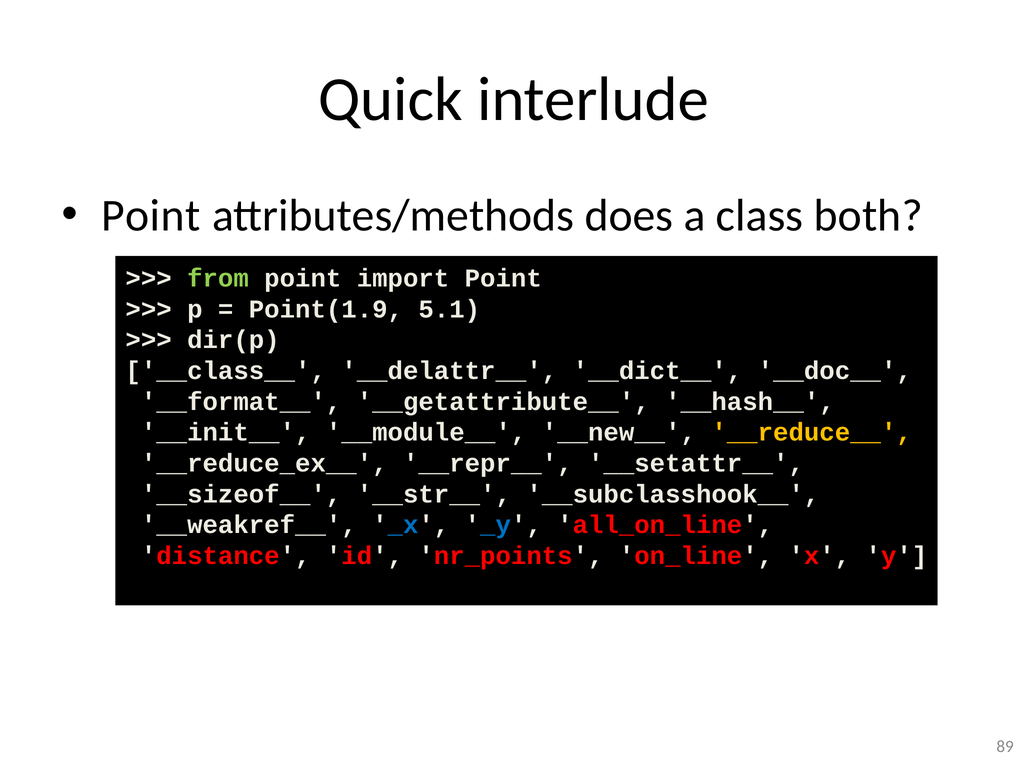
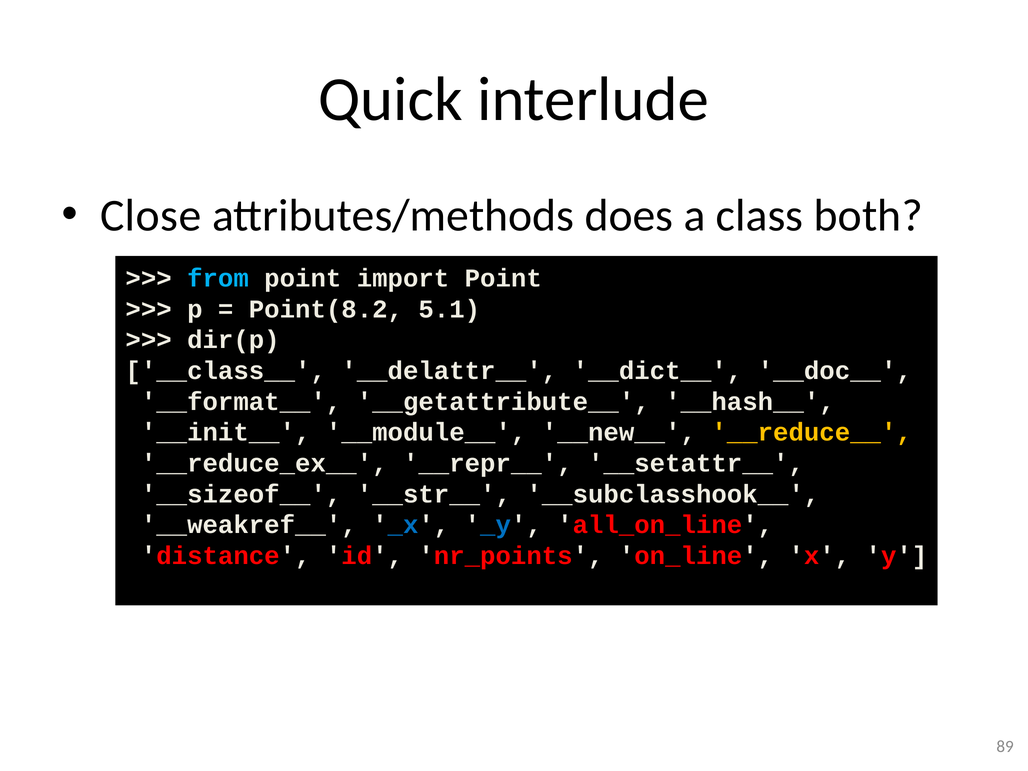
Point: Point -> Close (151, 216)
from colour: light green -> light blue (218, 278)
Point(1.9: Point(1.9 -> Point(8.2 (326, 309)
